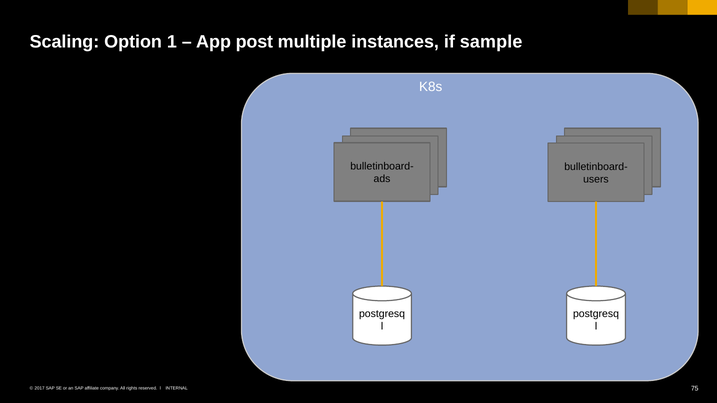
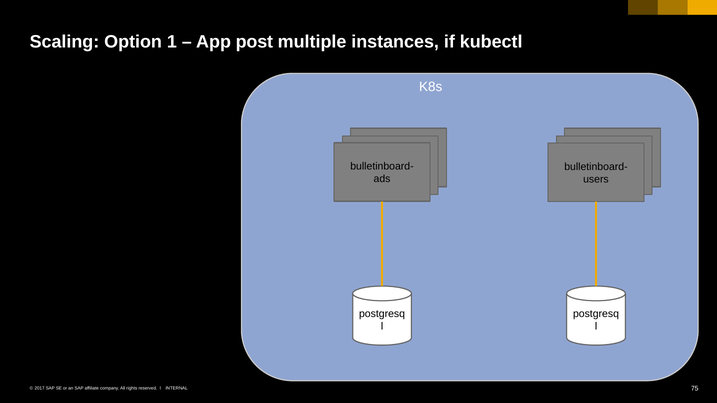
sample: sample -> kubectl (491, 42)
